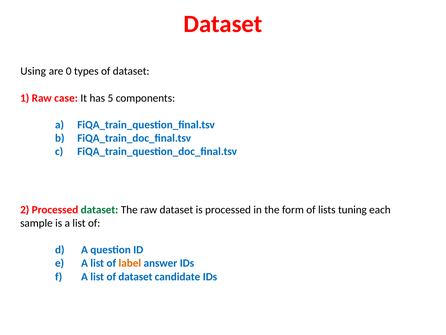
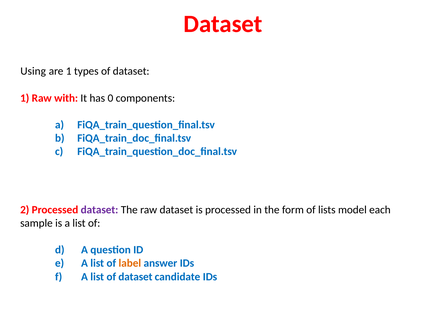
are 0: 0 -> 1 (69, 71)
case: case -> with (66, 98)
5: 5 -> 0 (110, 98)
dataset colour: green -> purple (100, 209)
tuning: tuning -> model (352, 209)
